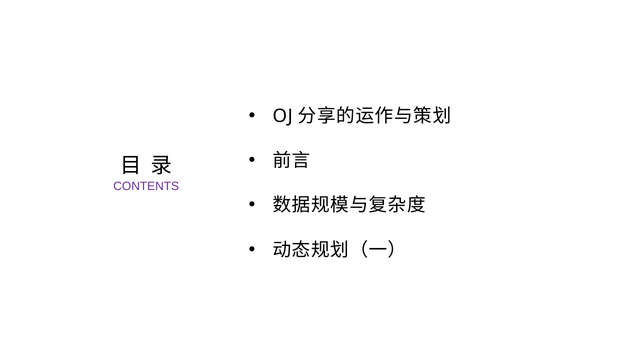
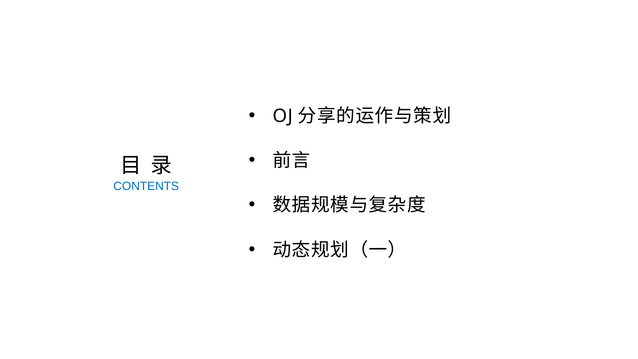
CONTENTS colour: purple -> blue (146, 186)
